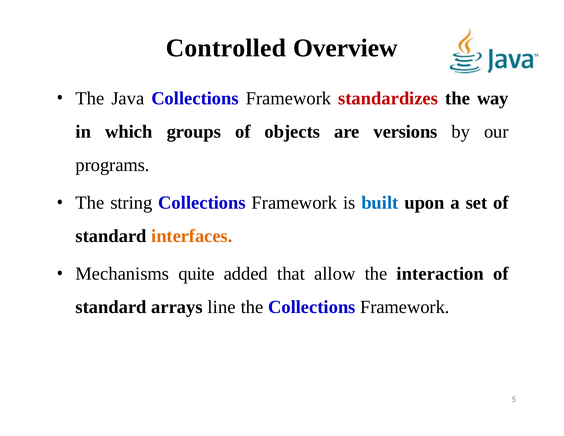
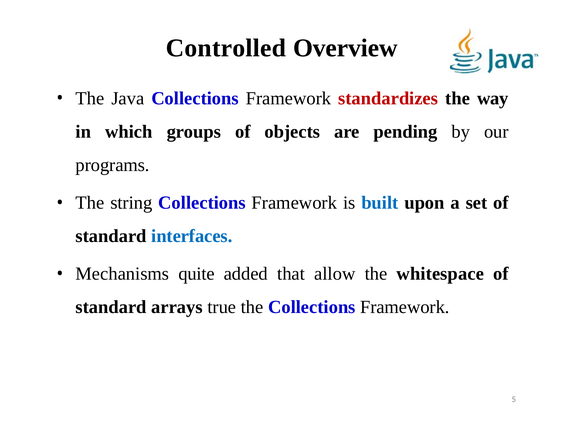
versions: versions -> pending (405, 132)
interfaces colour: orange -> blue (192, 236)
interaction: interaction -> whitespace (440, 274)
line: line -> true (222, 307)
